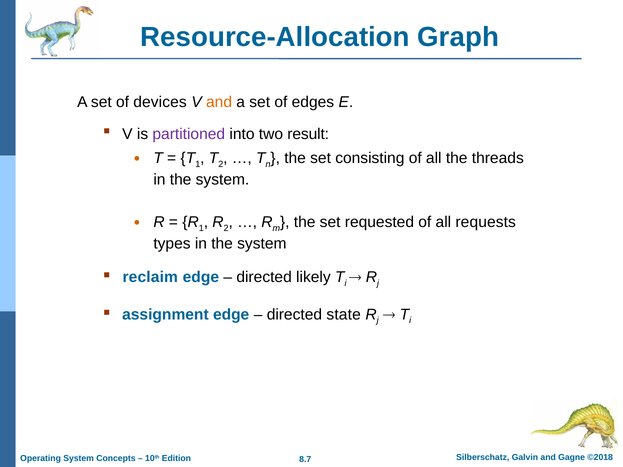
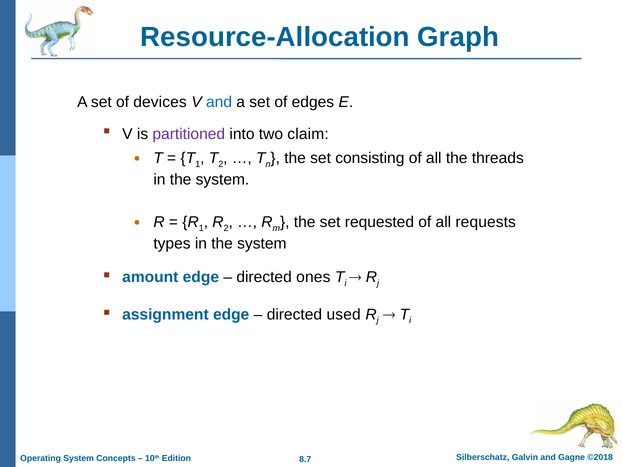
and colour: orange -> blue (219, 102)
result: result -> claim (308, 134)
reclaim: reclaim -> amount (150, 277)
likely: likely -> ones (313, 277)
state: state -> used (344, 315)
